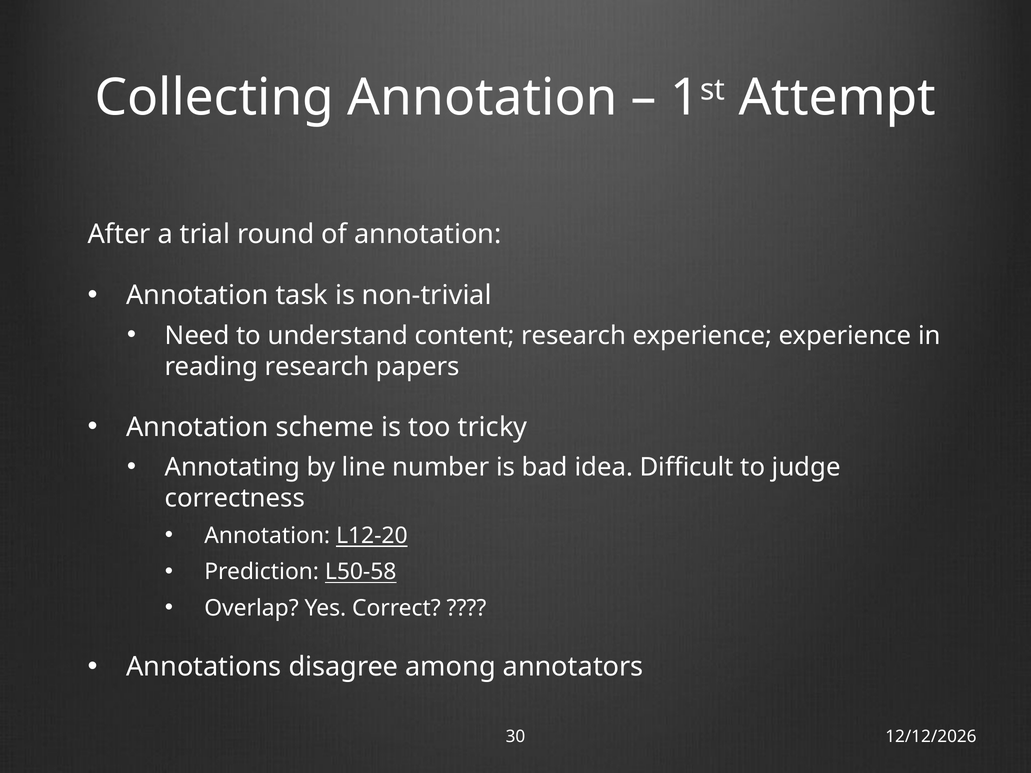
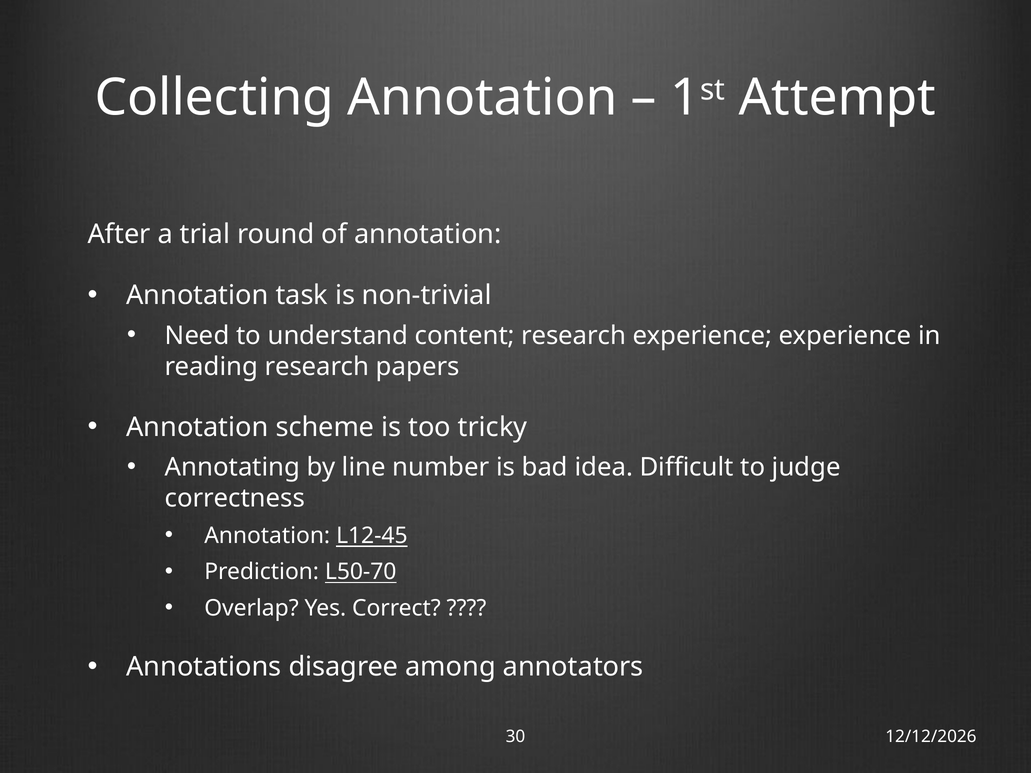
L12-20: L12-20 -> L12-45 (372, 536)
L50-58: L50-58 -> L50-70 (361, 572)
